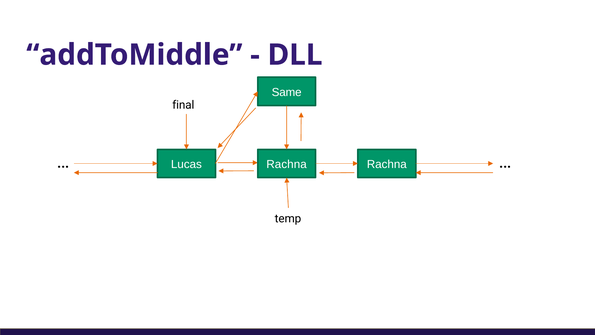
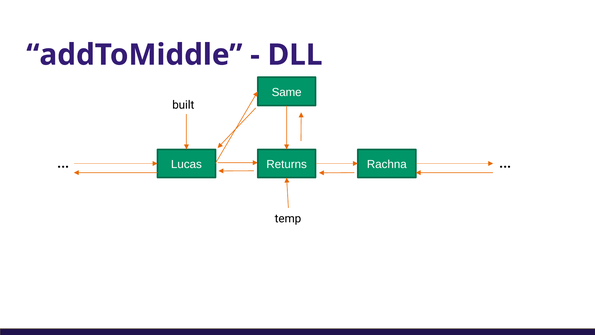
final: final -> built (183, 105)
Lucas Rachna: Rachna -> Returns (287, 164)
